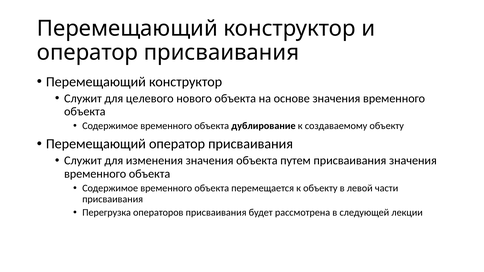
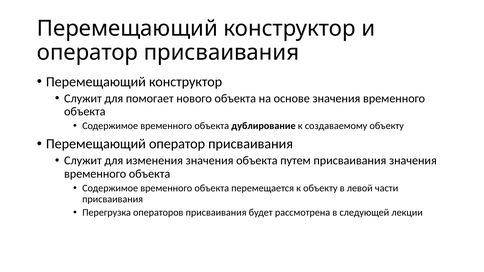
целевого: целевого -> помогает (150, 98)
